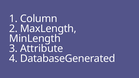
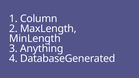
Attribute: Attribute -> Anything (42, 49)
